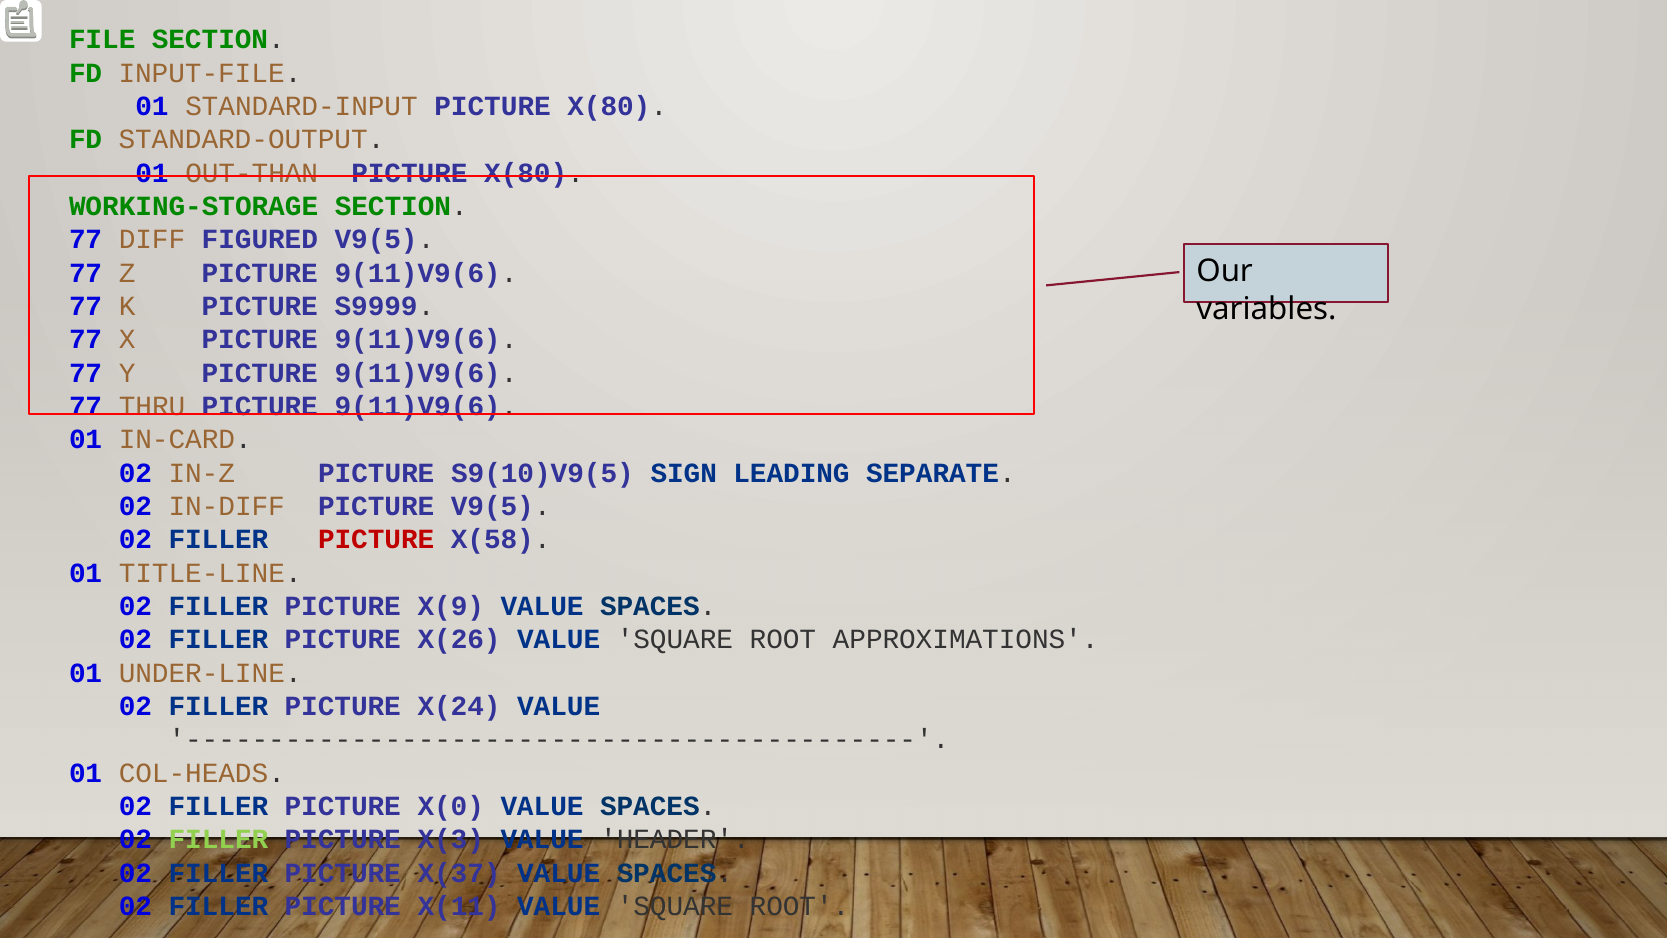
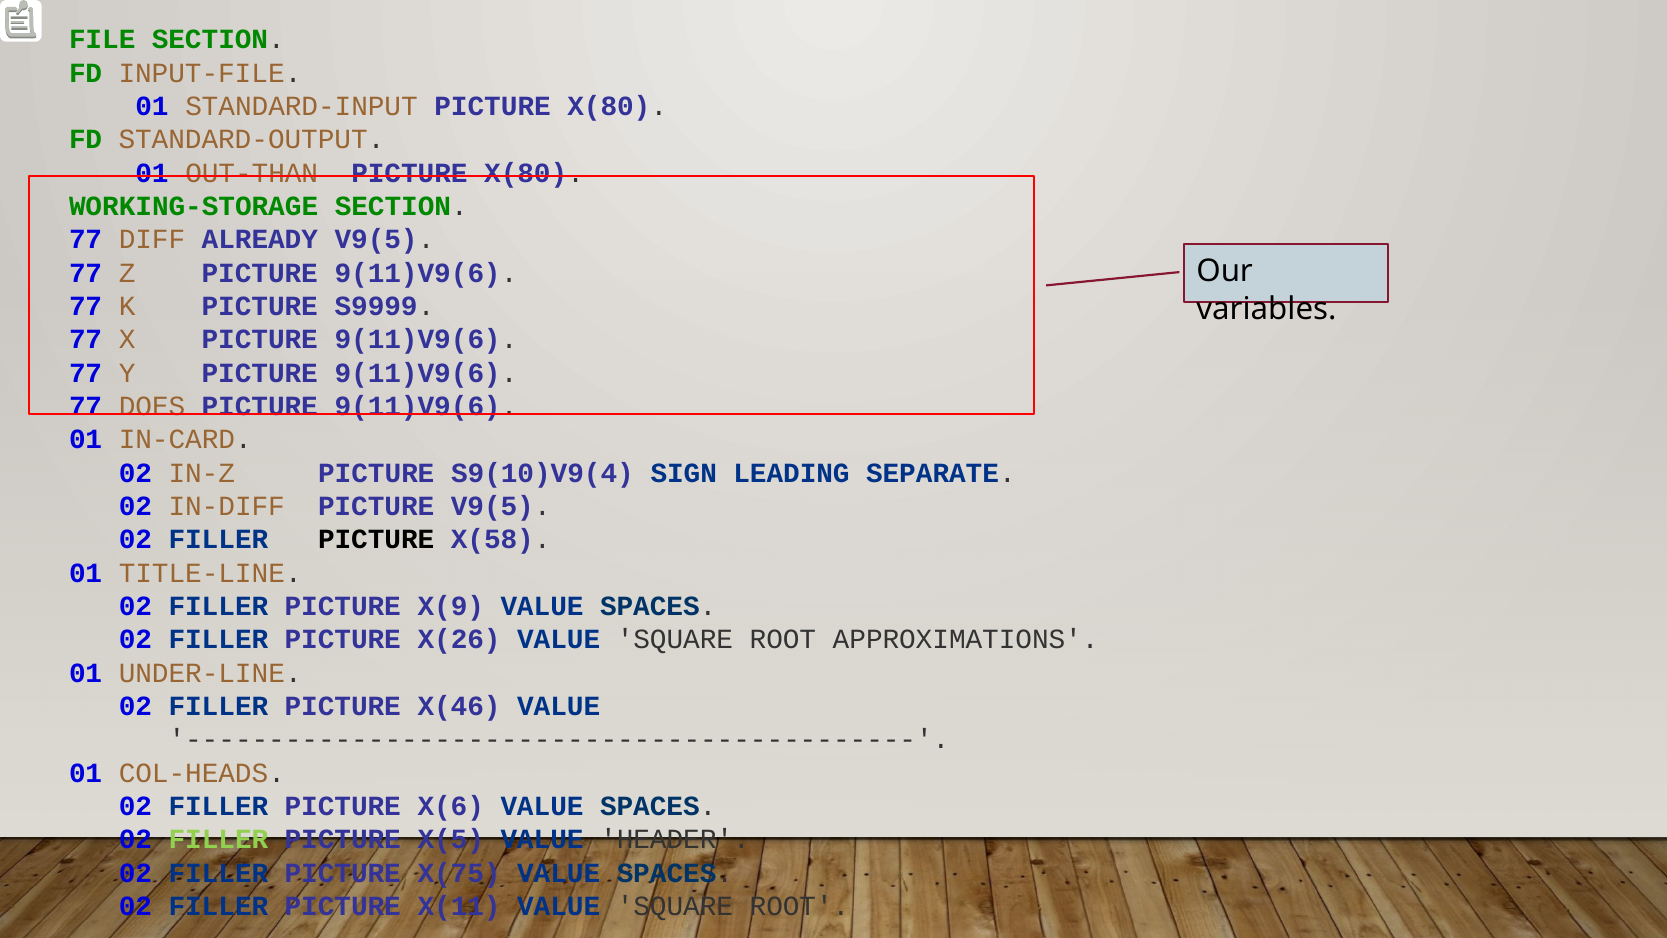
FIGURED: FIGURED -> ALREADY (260, 239)
THRU: THRU -> DOES (152, 406)
S9(10)V9(5: S9(10)V9(5 -> S9(10)V9(4 (542, 473)
PICTURE colour: red -> black (376, 539)
X(24: X(24 -> X(46 (459, 706)
X(0: X(0 -> X(6 (451, 806)
X(3: X(3 -> X(5 (451, 839)
X(37: X(37 -> X(75 (459, 873)
